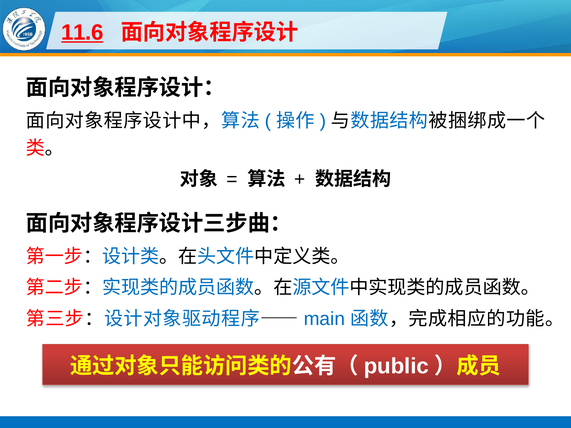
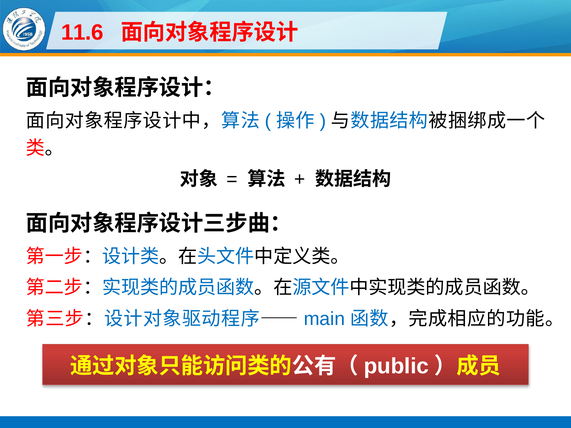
11.6 underline: present -> none (82, 32)
